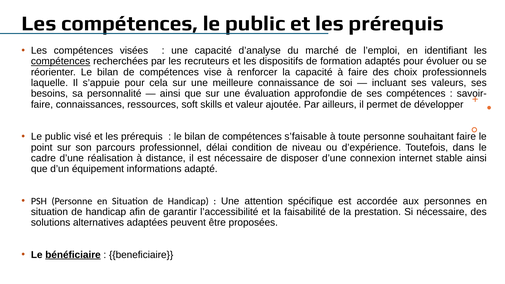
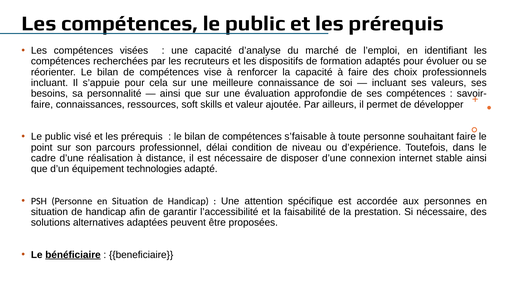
compétences underline: present -> none (61, 61)
laquelle: laquelle -> incluant (49, 83)
informations: informations -> technologies (154, 169)
